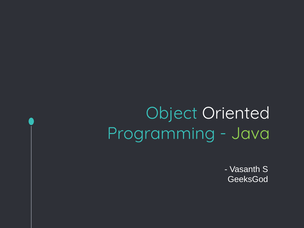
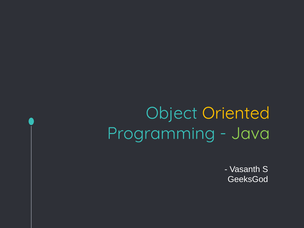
Oriented colour: white -> yellow (236, 113)
